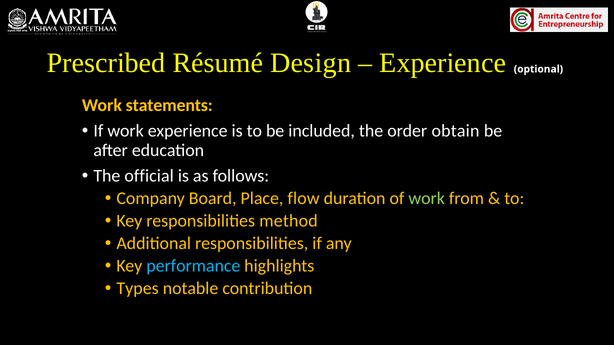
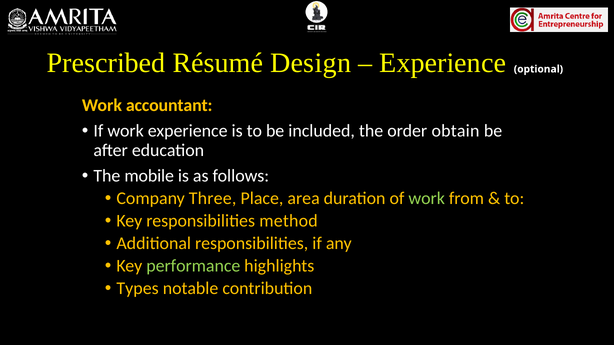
statements: statements -> accountant (169, 105)
official: official -> mobile (149, 176)
Board: Board -> Three (213, 199)
flow: flow -> area (304, 199)
performance colour: light blue -> light green (193, 266)
